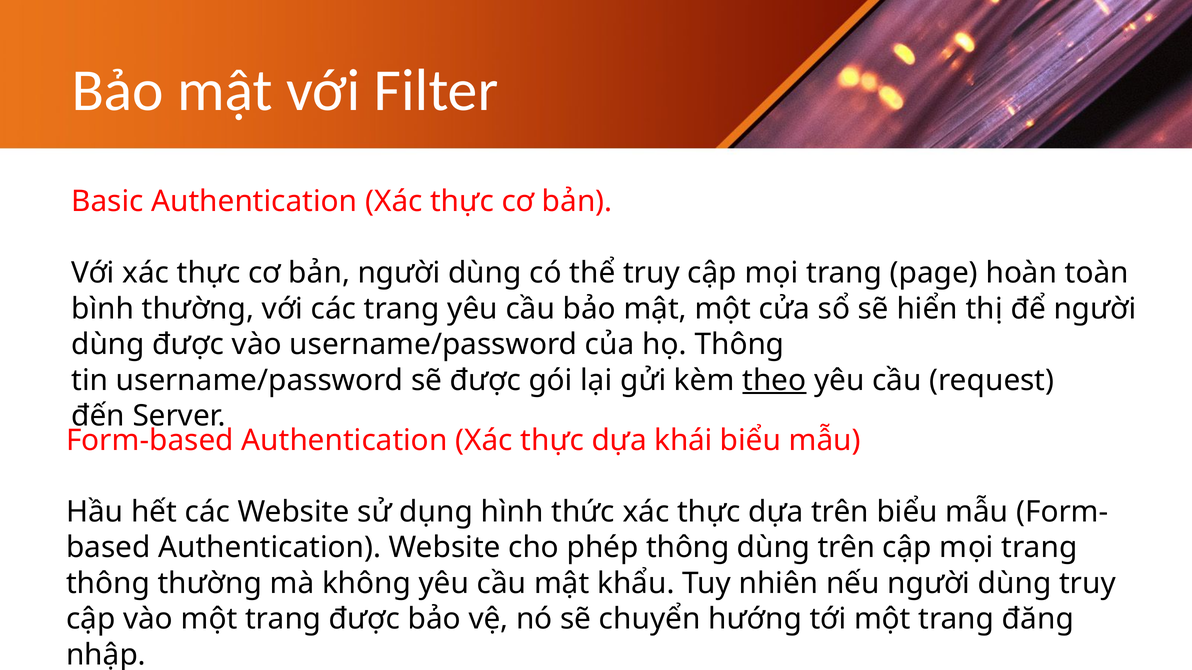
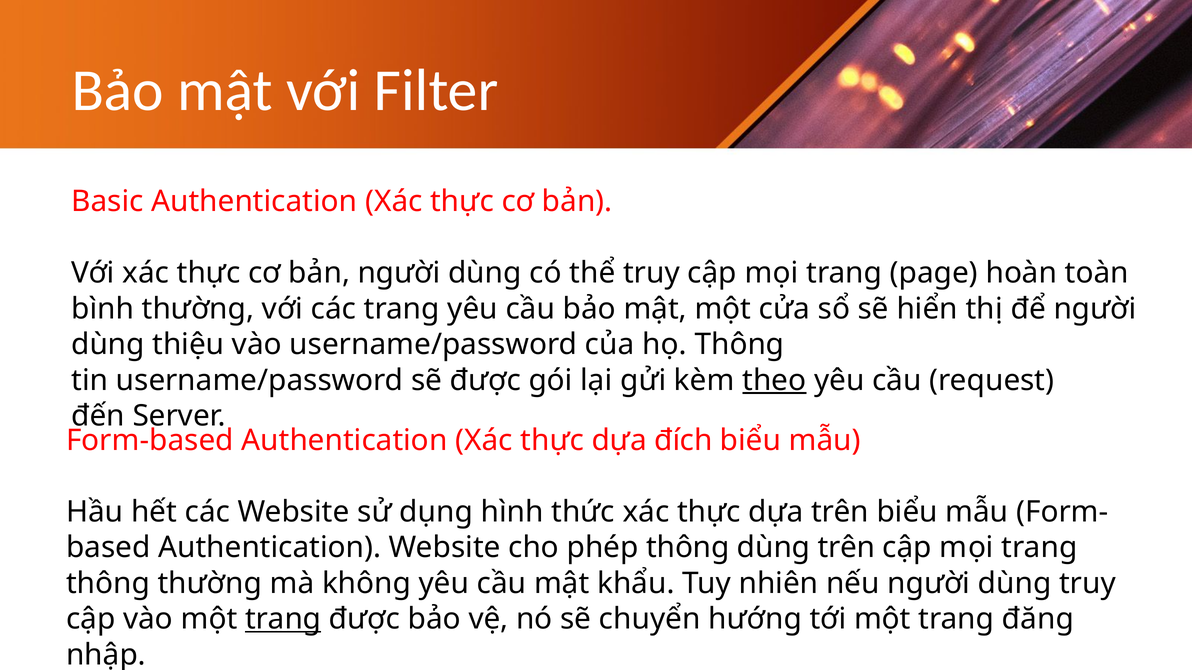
dùng được: được -> thiệu (188, 345)
khái: khái -> đích (683, 441)
trang underline: none -> present (283, 619)
